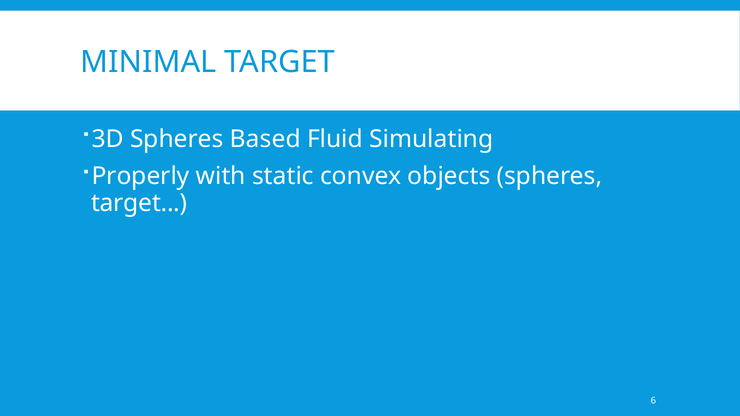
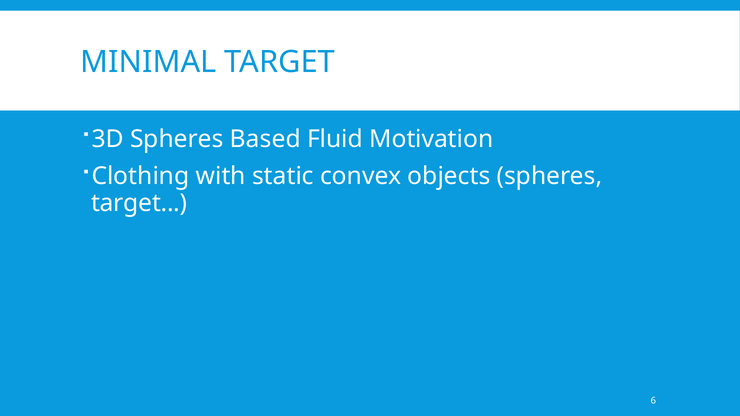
Simulating: Simulating -> Motivation (431, 139)
Properly: Properly -> Clothing (140, 176)
